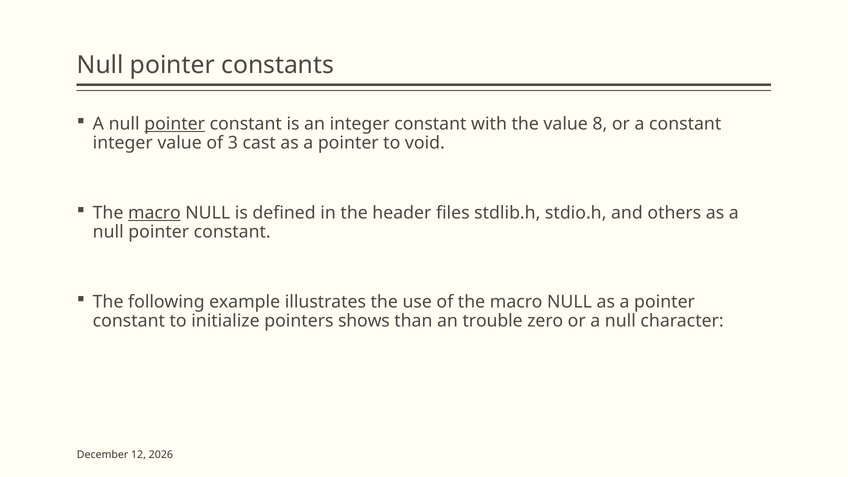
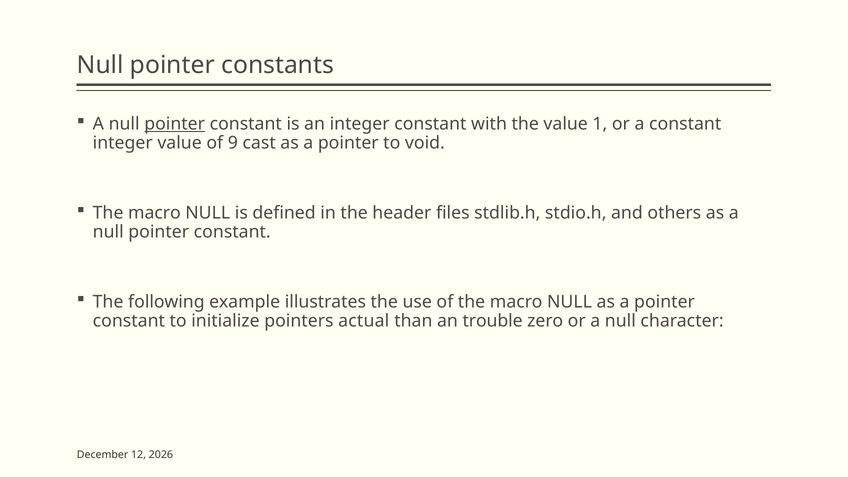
8: 8 -> 1 (600, 124)
3: 3 -> 9 (233, 143)
macro underline: present -> none (154, 213)
shows: shows -> actual (364, 321)
